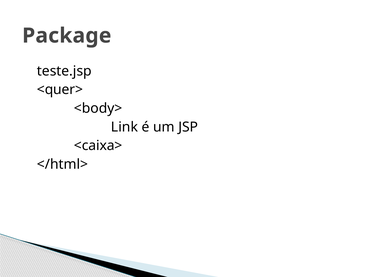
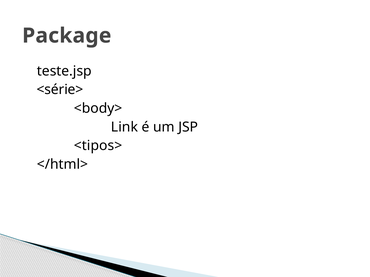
<quer>: <quer> -> <série> (60, 90)
<caixa>: <caixa> -> <tipos> (98, 146)
